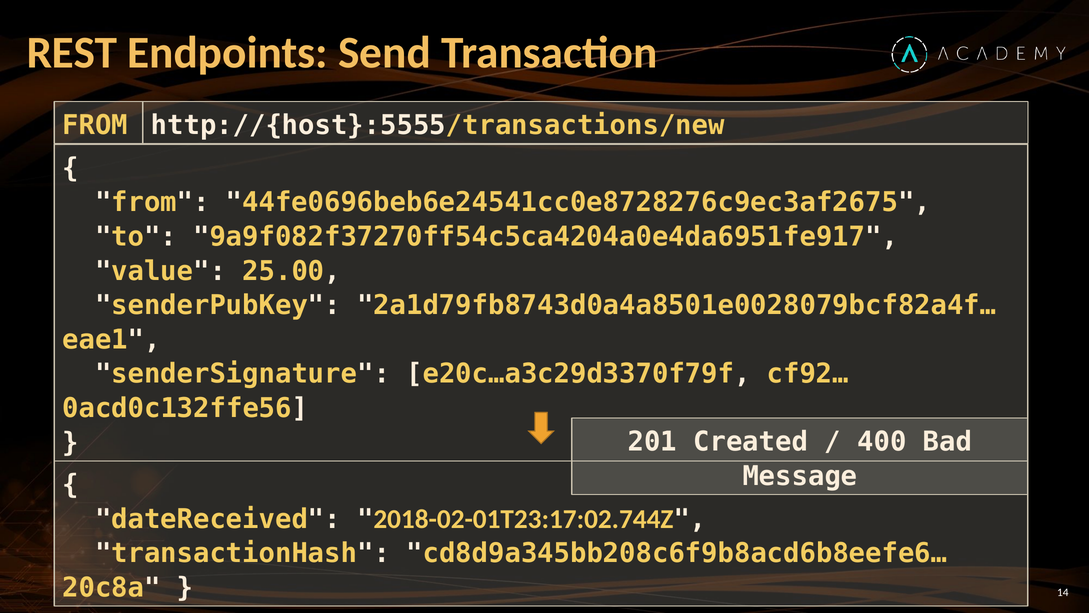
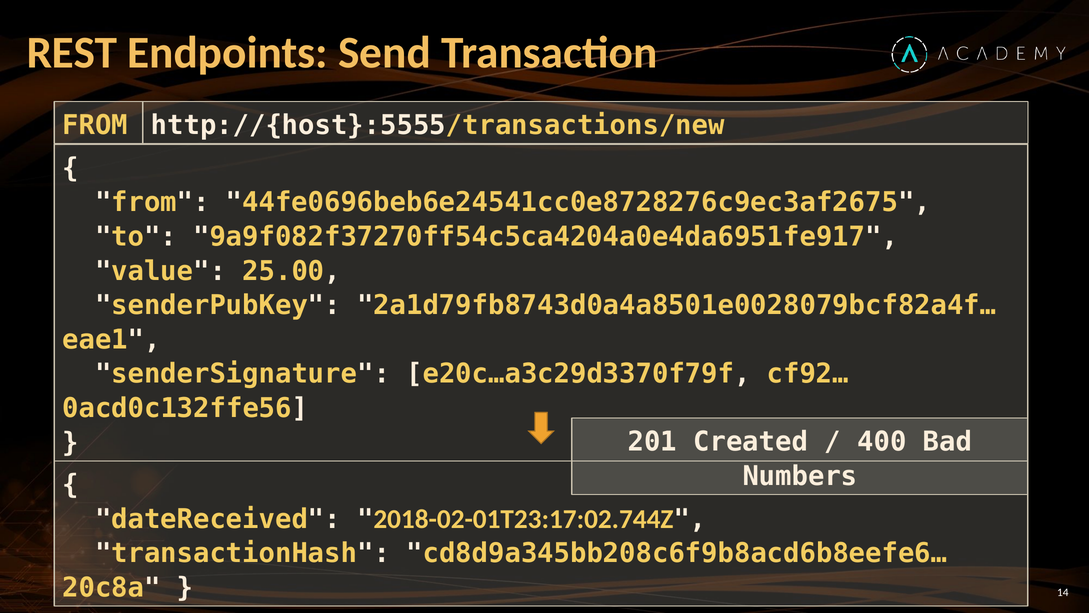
Message: Message -> Numbers (800, 476)
